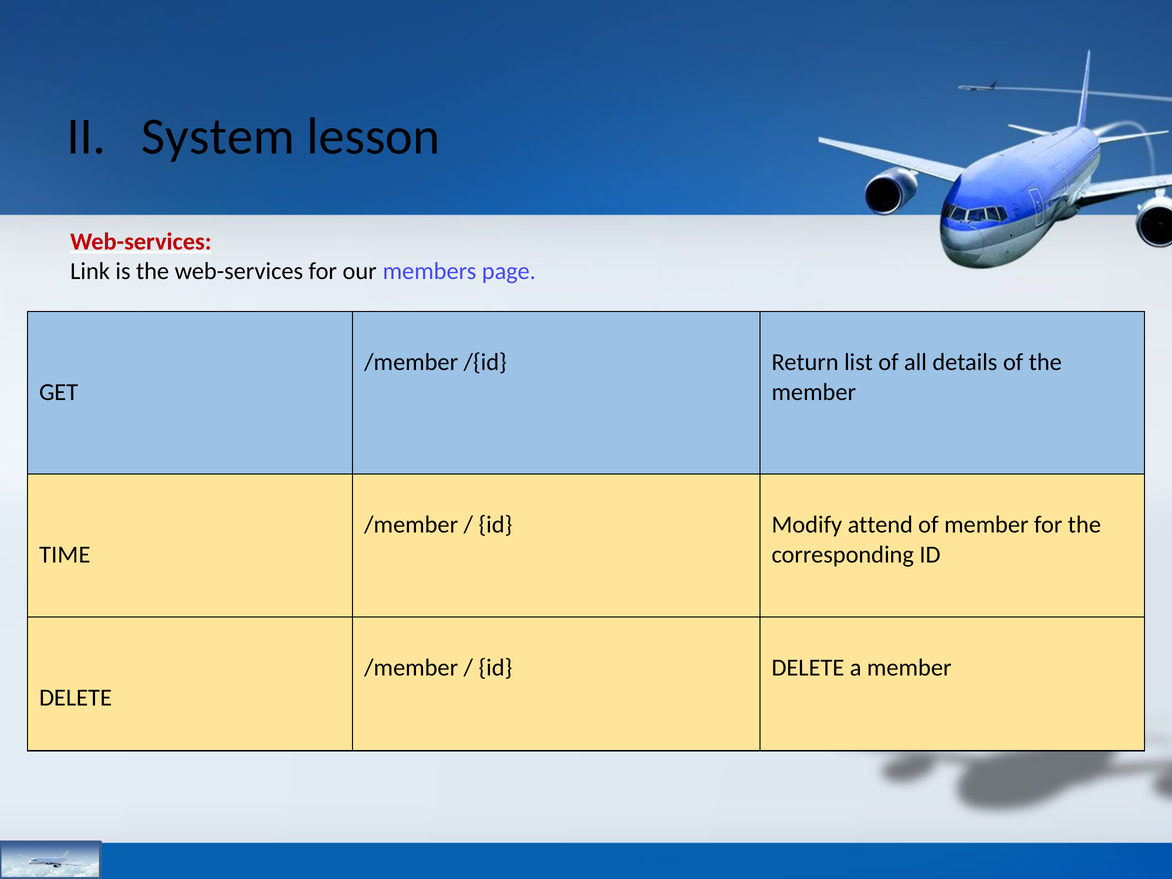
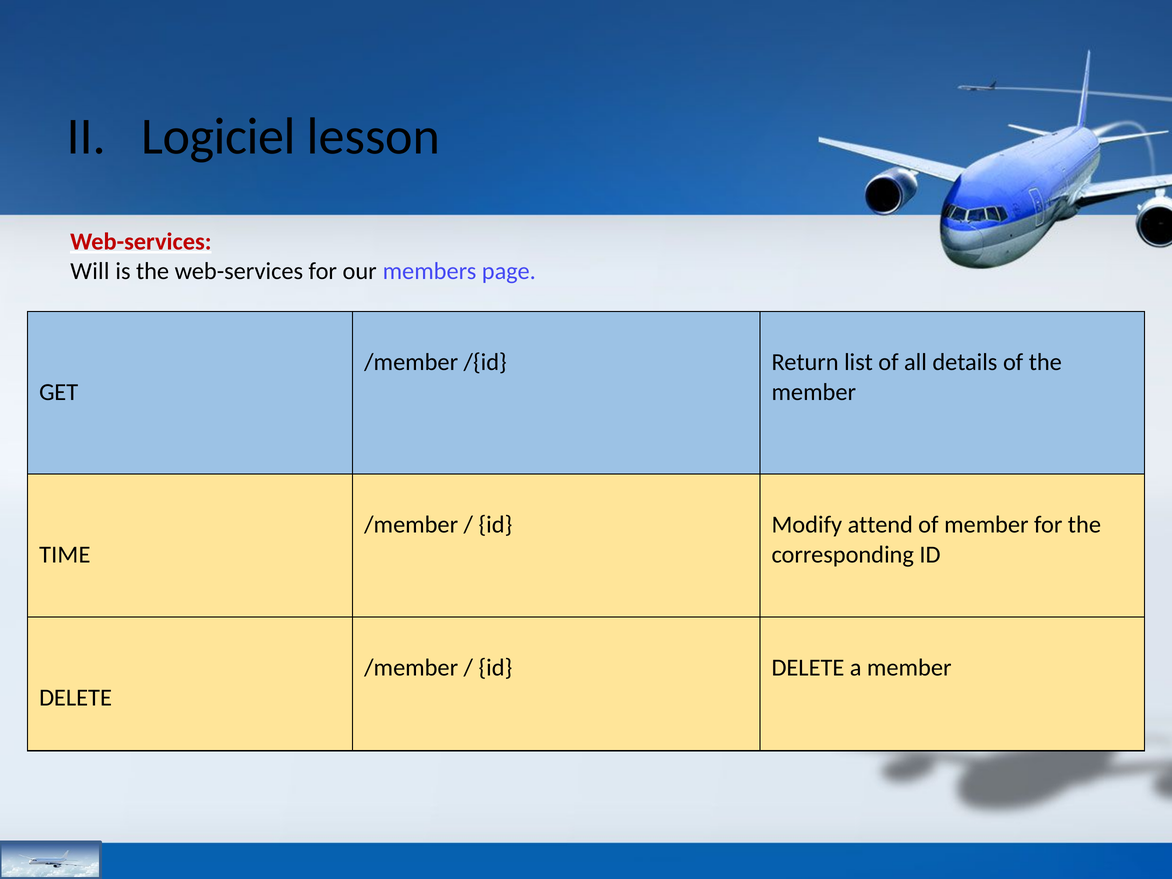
System: System -> Logiciel (218, 136)
Link: Link -> Will (90, 271)
